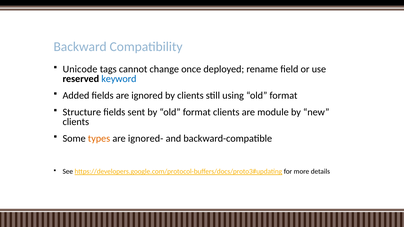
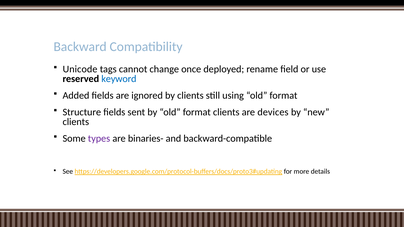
module: module -> devices (273, 112)
types colour: orange -> purple (99, 139)
ignored-: ignored- -> binaries- (146, 139)
